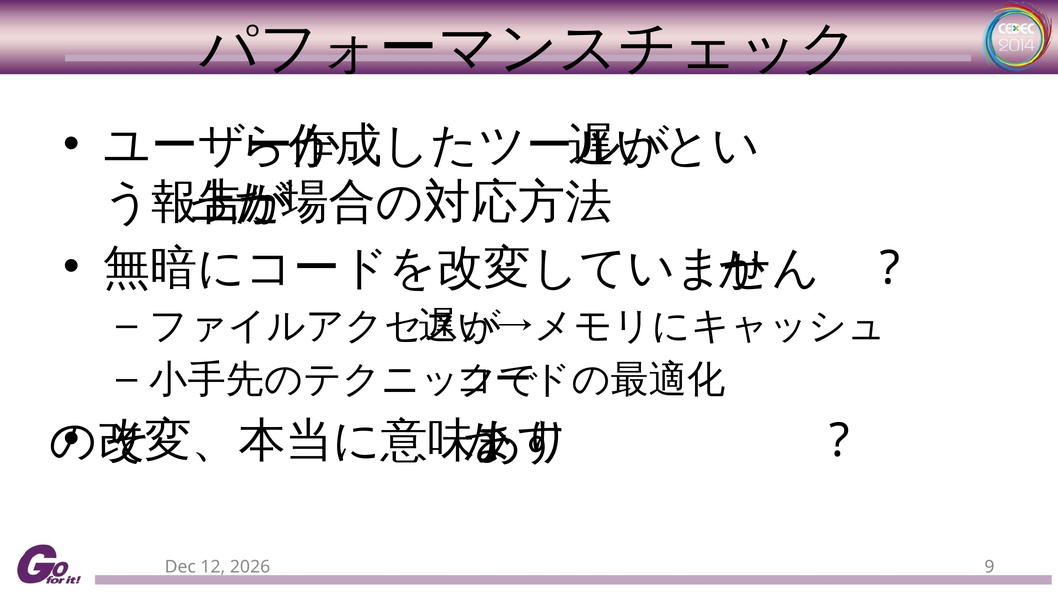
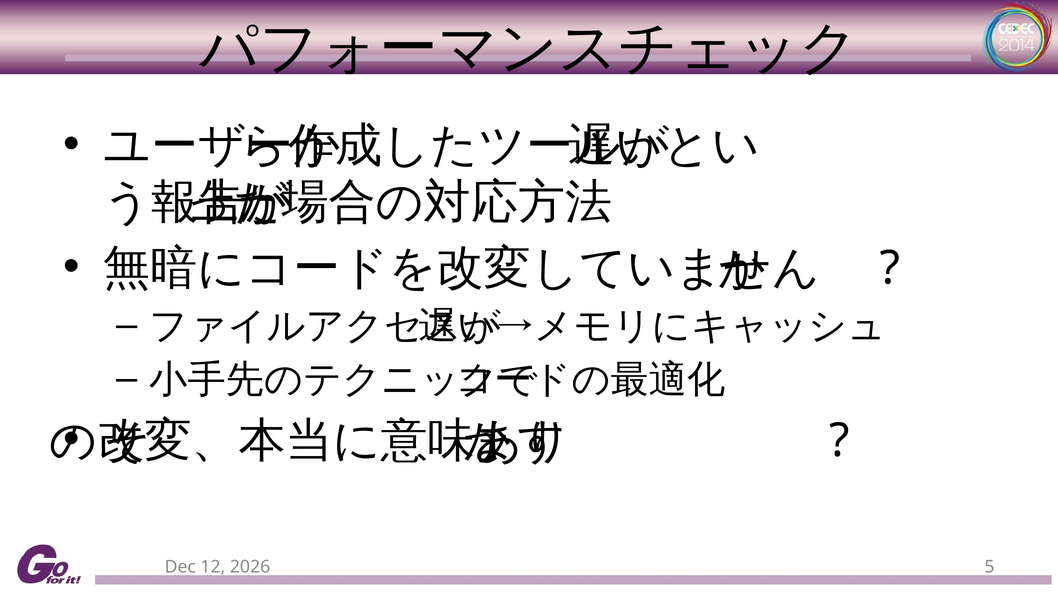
9: 9 -> 5 (990, 567)
